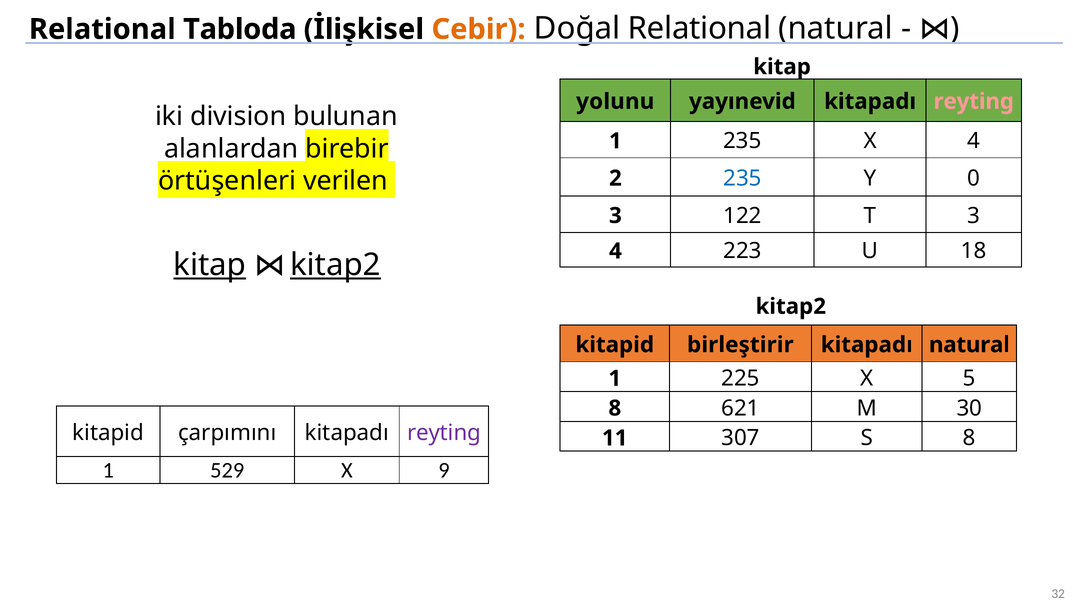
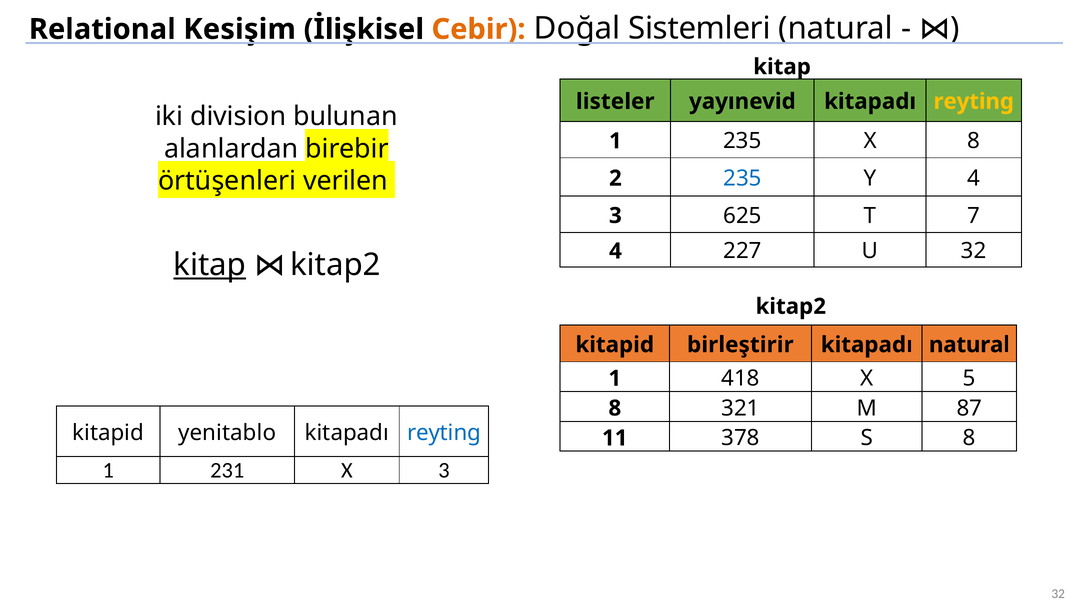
Tabloda: Tabloda -> Kesişim (240, 29)
Doğal Relational: Relational -> Sistemleri (699, 29)
yolunu: yolunu -> listeler (615, 101)
reyting colour: pink -> yellow (974, 101)
X 4: 4 -> 8 (974, 141)
Y 0: 0 -> 4 (974, 178)
122: 122 -> 625 (742, 215)
T 3: 3 -> 7 (974, 215)
223: 223 -> 227 (742, 251)
U 18: 18 -> 32 (974, 251)
kitap2 underline: present -> none (336, 265)
225: 225 -> 418 (740, 378)
621: 621 -> 321 (740, 408)
30: 30 -> 87 (969, 408)
çarpımını: çarpımını -> yenitablo (227, 432)
reyting colour: purple -> blue (444, 432)
307: 307 -> 378 (740, 438)
529: 529 -> 231 (227, 470)
X 9: 9 -> 3 (444, 470)
